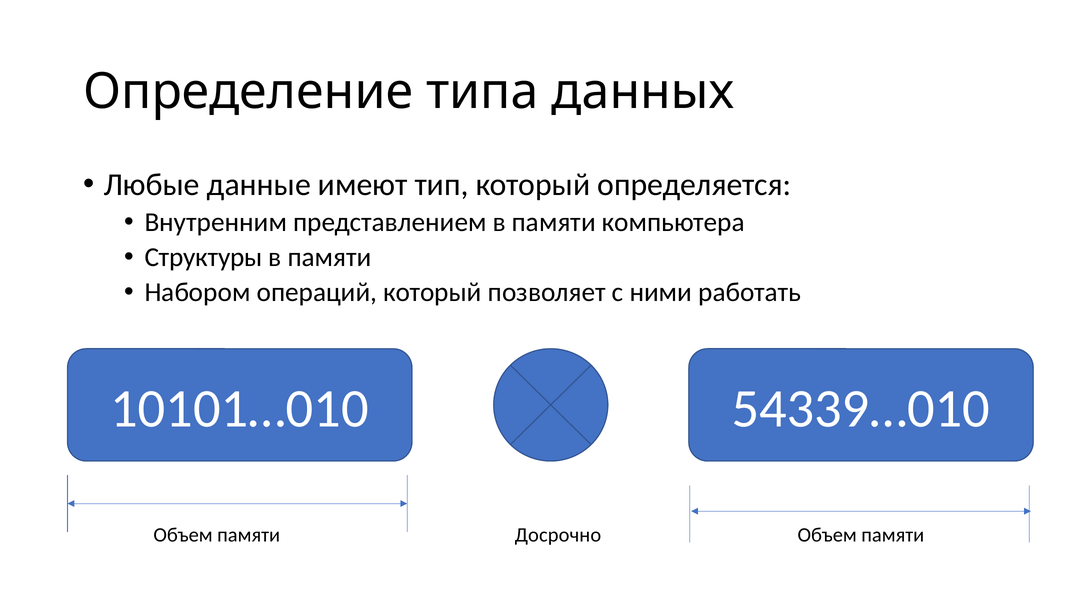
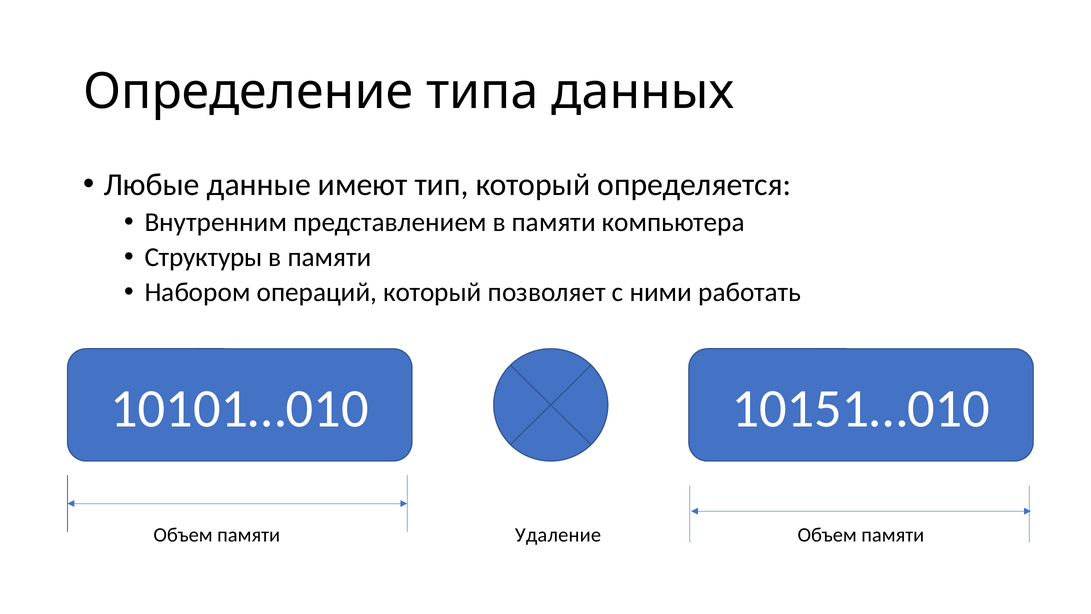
54339…010: 54339…010 -> 10151…010 (861, 408)
Досрочно: Досрочно -> Удаление (558, 535)
